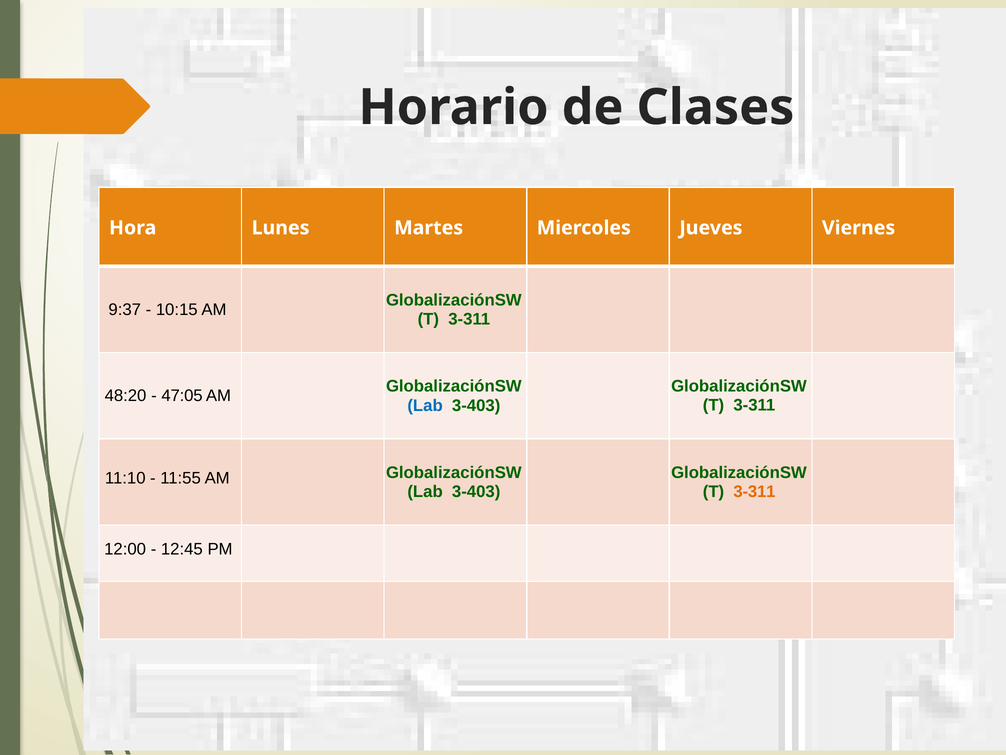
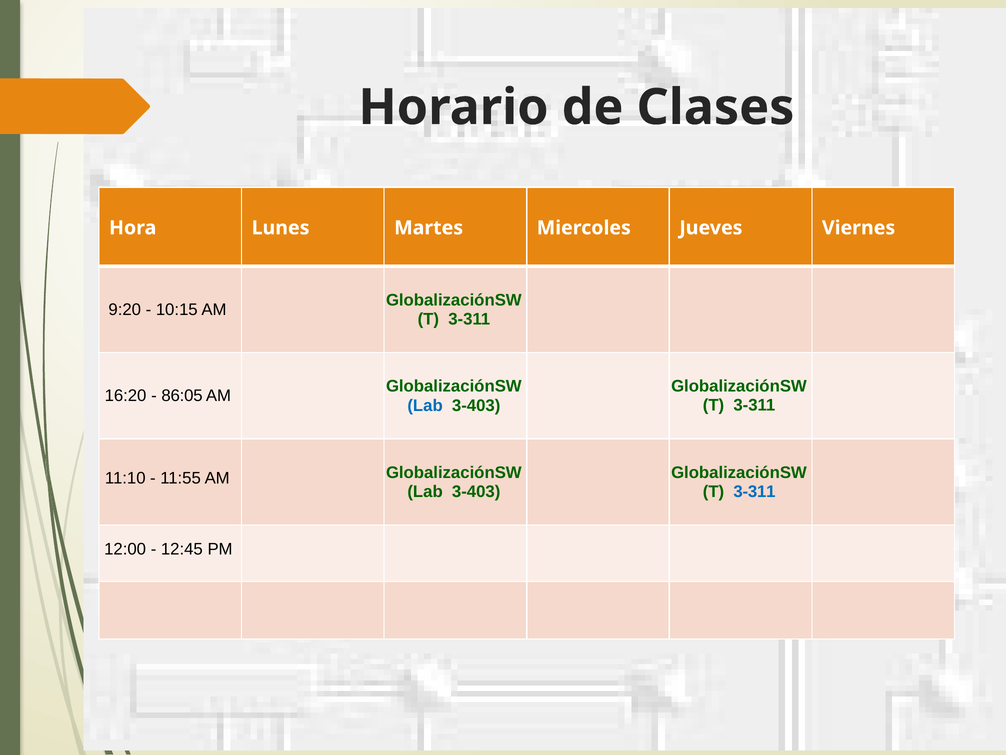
9:37: 9:37 -> 9:20 (125, 309)
48:20: 48:20 -> 16:20 (126, 396)
47:05: 47:05 -> 86:05 (182, 396)
3-311 colour: orange -> blue (754, 491)
